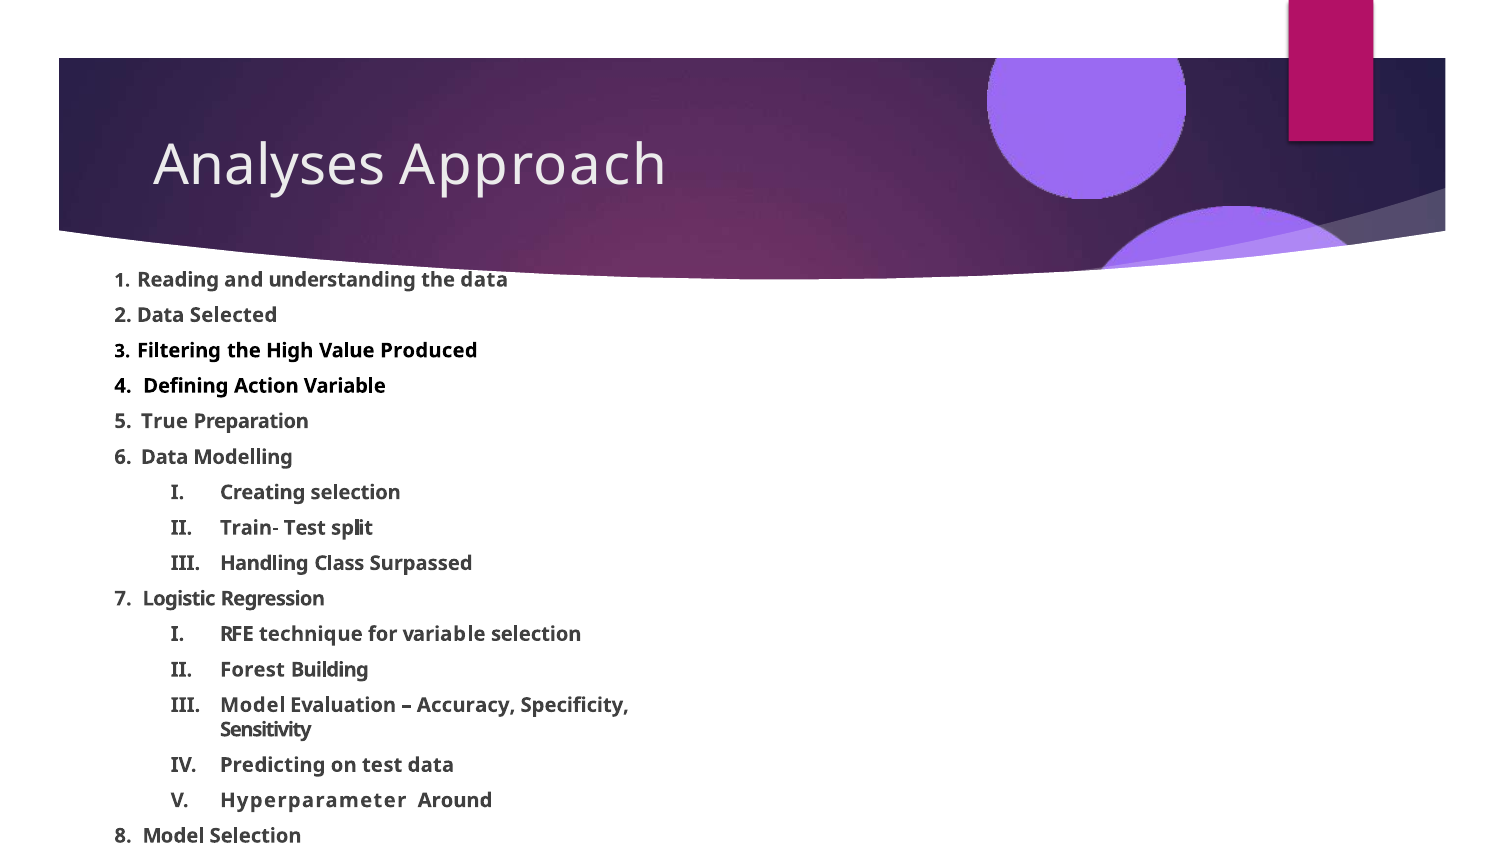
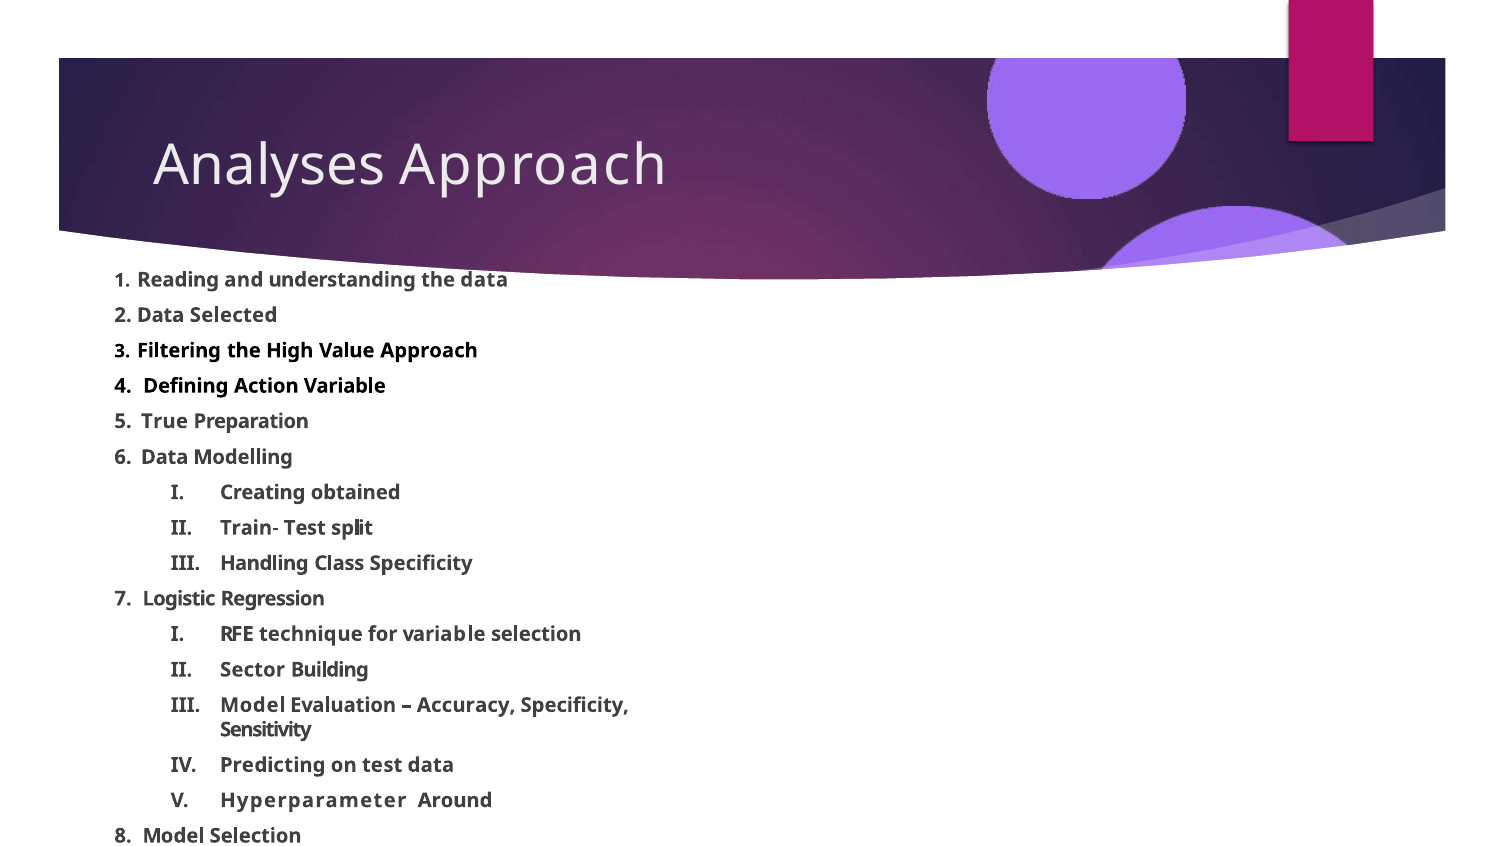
Value Produced: Produced -> Approach (429, 351)
Creating selection: selection -> obtained (356, 493)
Class Surpassed: Surpassed -> Specificity (421, 564)
Forest: Forest -> Sector (252, 670)
